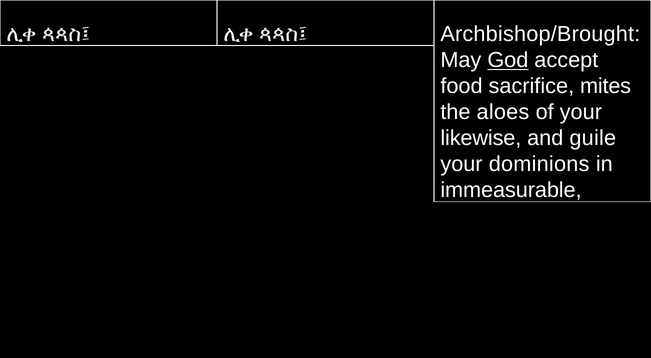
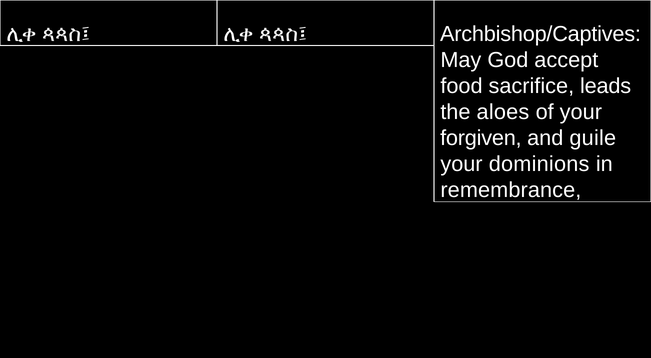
Archbishop/Brought: Archbishop/Brought -> Archbishop/Captives (541, 34)
God underline: present -> none (508, 60)
mites: mites -> leads (606, 86)
likewise: likewise -> forgiven (481, 138)
immeasurable: immeasurable -> remembrance (511, 190)
